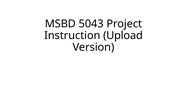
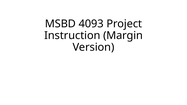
5043: 5043 -> 4093 (91, 24)
Upload: Upload -> Margin (123, 36)
